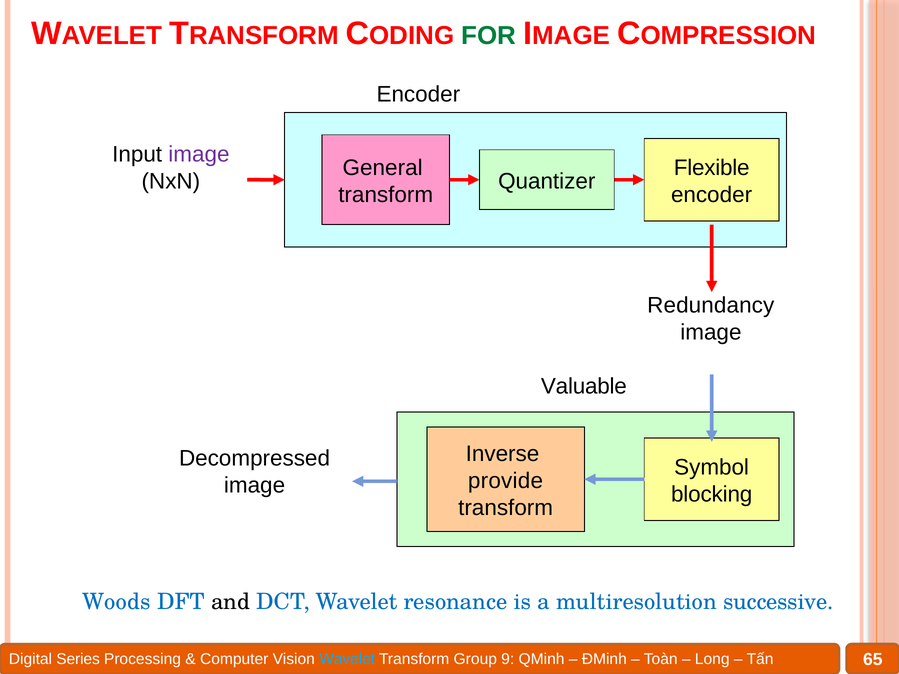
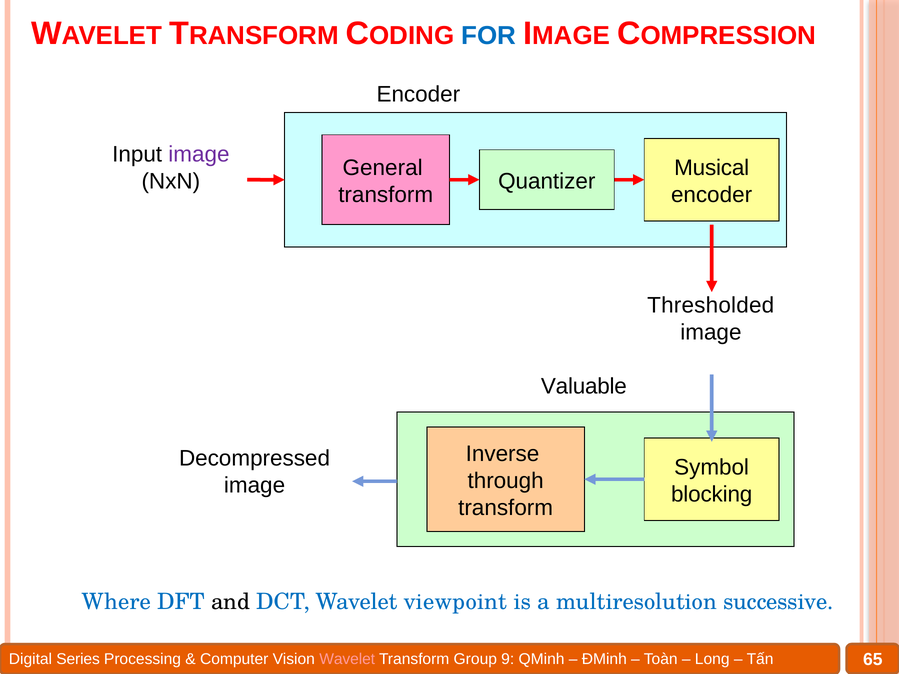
FOR colour: green -> blue (489, 36)
Flexible: Flexible -> Musical (712, 168)
Redundancy: Redundancy -> Thresholded (711, 306)
provide: provide -> through (506, 481)
Woods: Woods -> Where (116, 602)
resonance: resonance -> viewpoint (455, 602)
Wavelet colour: light blue -> pink (347, 659)
